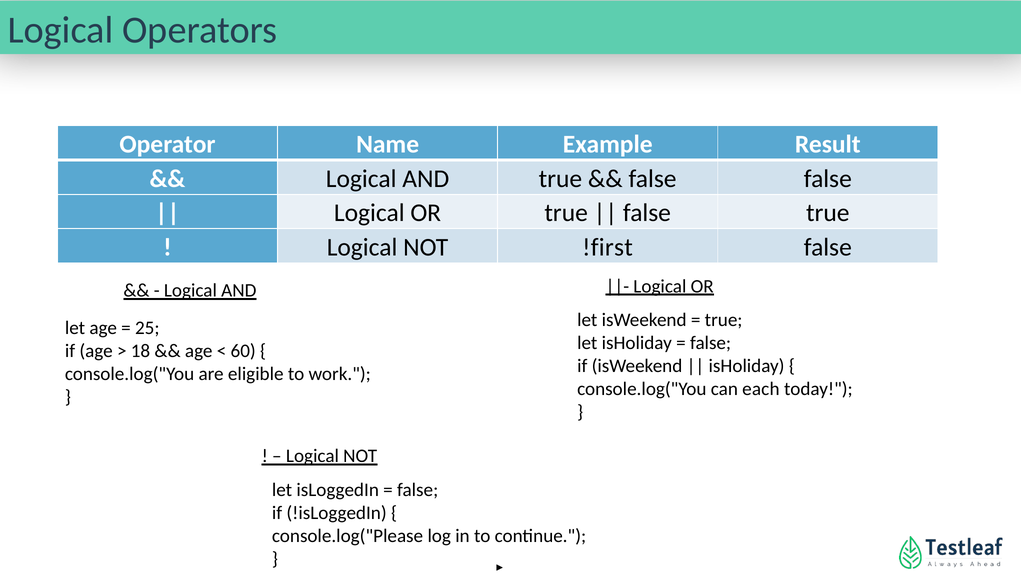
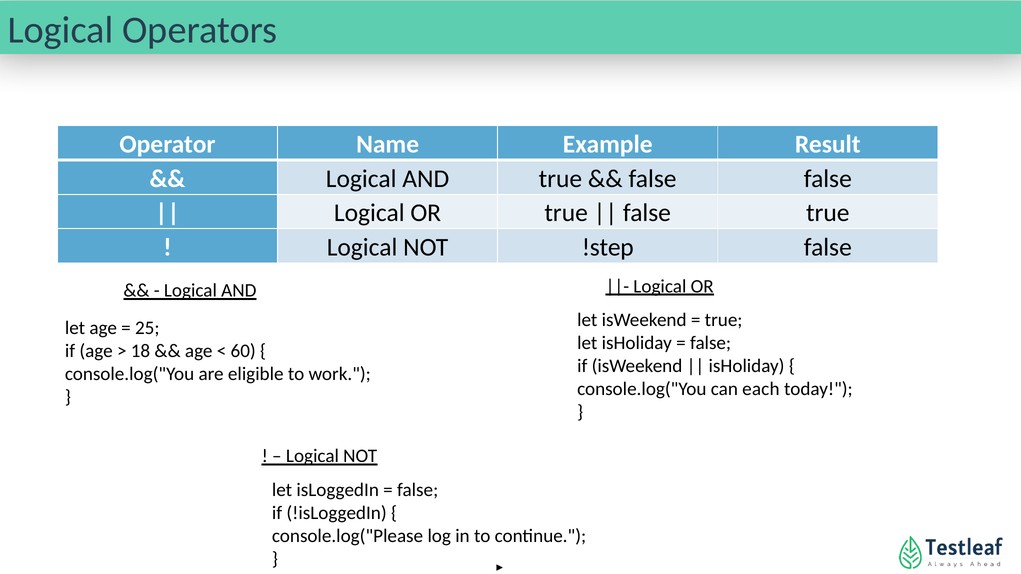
!first: !first -> !step (608, 248)
